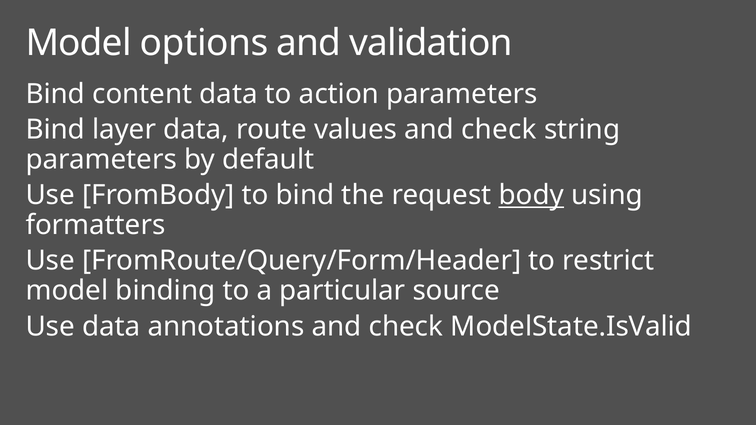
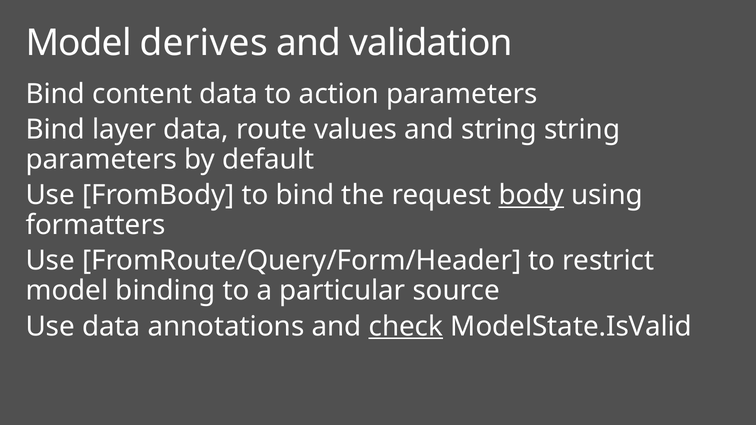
options: options -> derives (204, 43)
values and check: check -> string (499, 130)
check underline: none -> present (406, 327)
